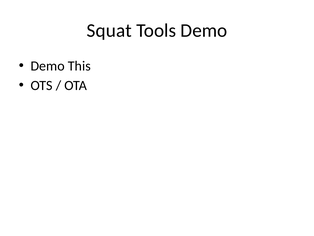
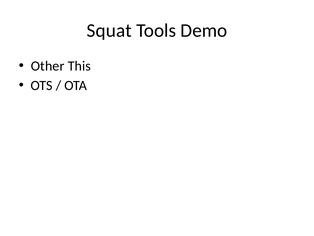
Demo: Demo -> Other (48, 66)
